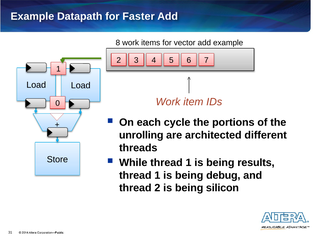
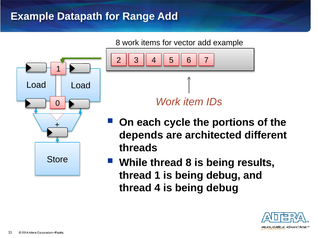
Faster: Faster -> Range (139, 16)
unrolling: unrolling -> depends (141, 135)
While thread 1: 1 -> 8 (189, 163)
thread 2: 2 -> 4 (157, 188)
silicon: silicon -> debug (222, 188)
